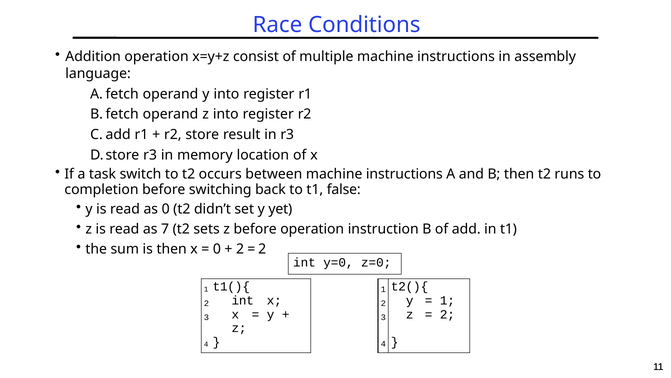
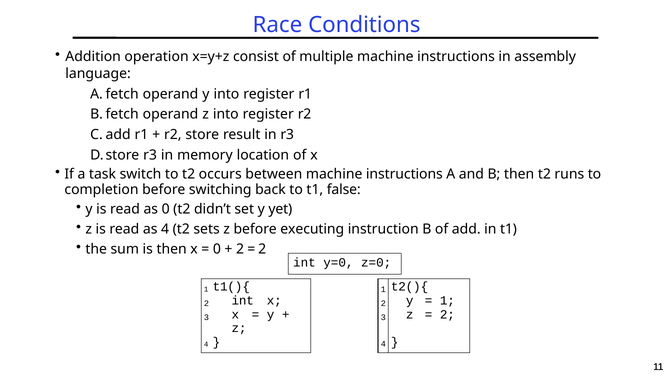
as 7: 7 -> 4 (165, 229)
before operation: operation -> executing (312, 229)
